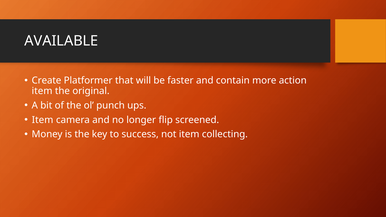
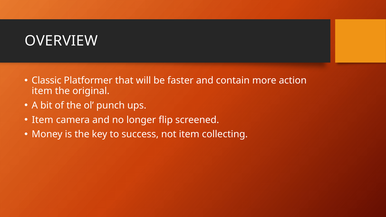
AVAILABLE: AVAILABLE -> OVERVIEW (61, 41)
Create: Create -> Classic (47, 81)
